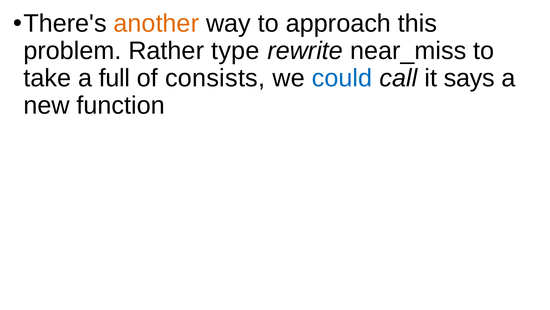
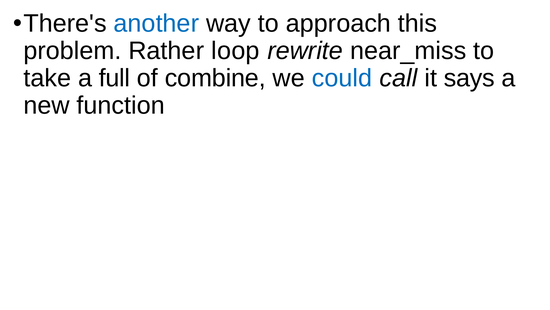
another colour: orange -> blue (156, 24)
type: type -> loop (235, 51)
consists: consists -> combine (215, 78)
